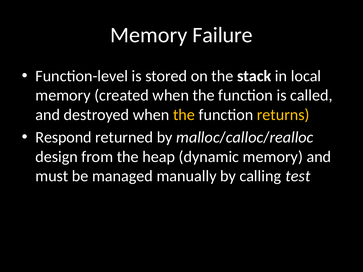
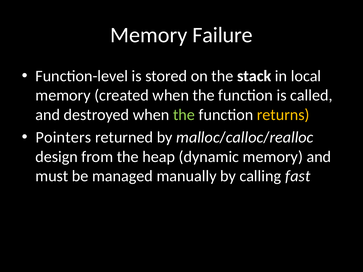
the colour: yellow -> light green (184, 115)
Respond: Respond -> Pointers (63, 137)
test: test -> fast (298, 176)
